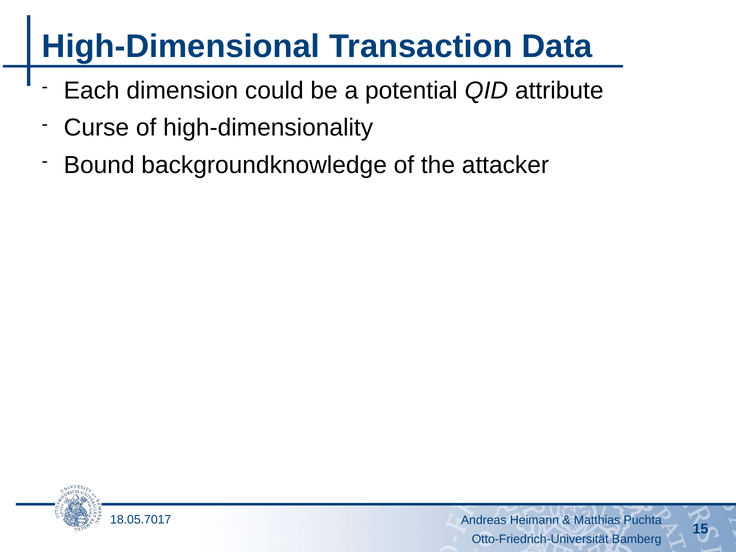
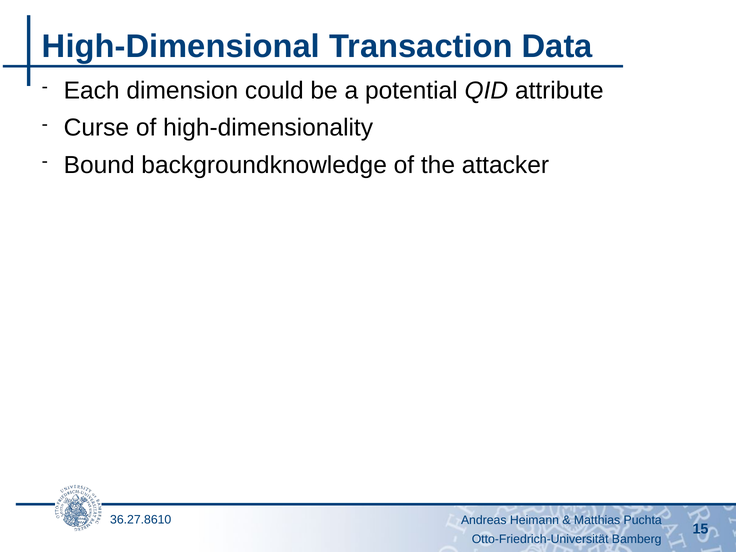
18.05.7017: 18.05.7017 -> 36.27.8610 (141, 520)
